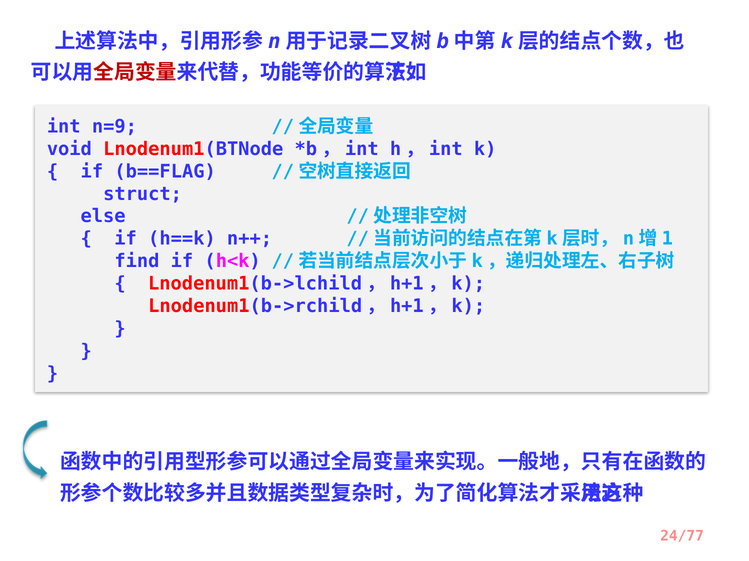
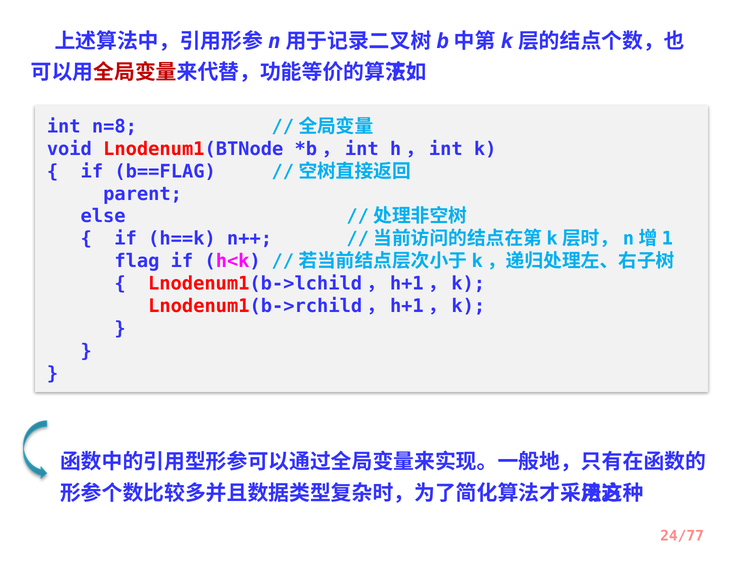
n=9: n=9 -> n=8 (114, 127)
struct: struct -> parent (143, 194)
find: find -> flag (137, 262)
